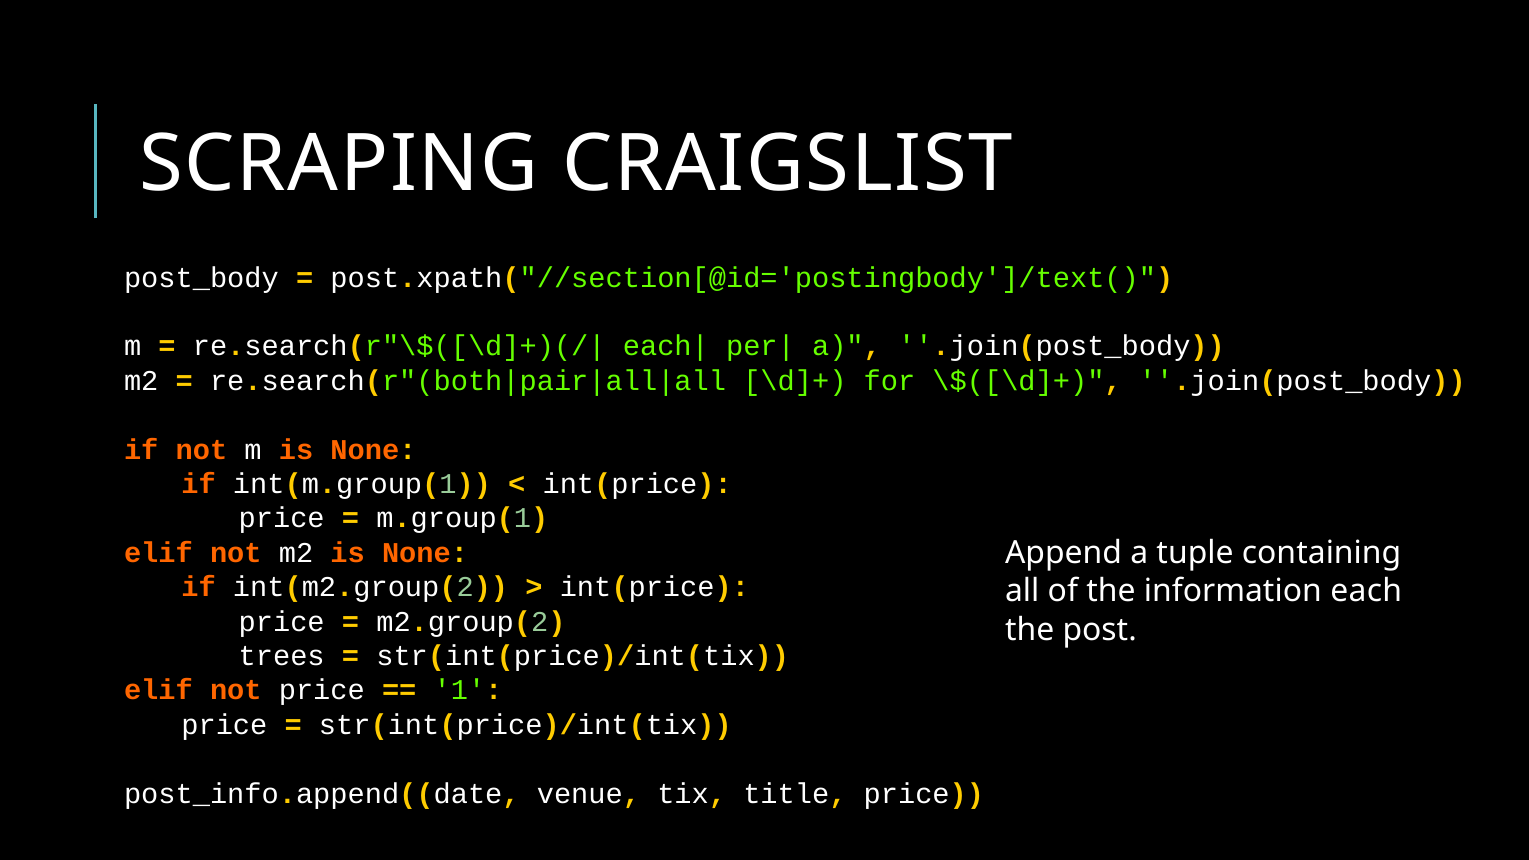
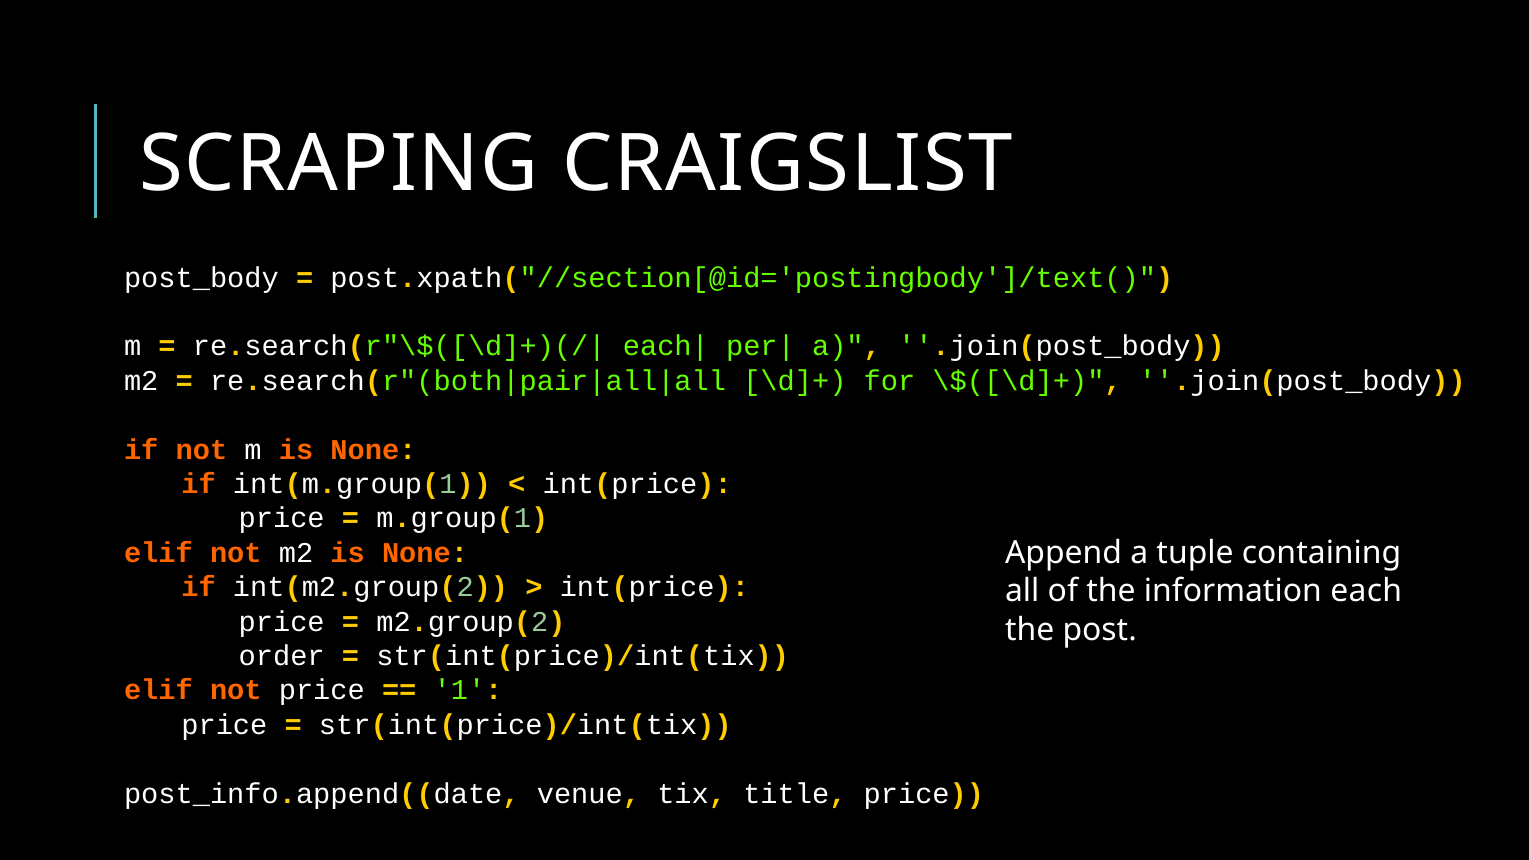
trees: trees -> order (282, 656)
